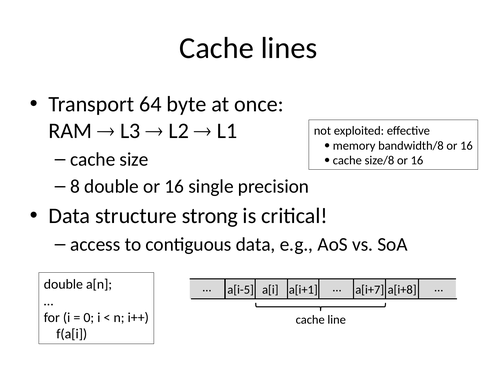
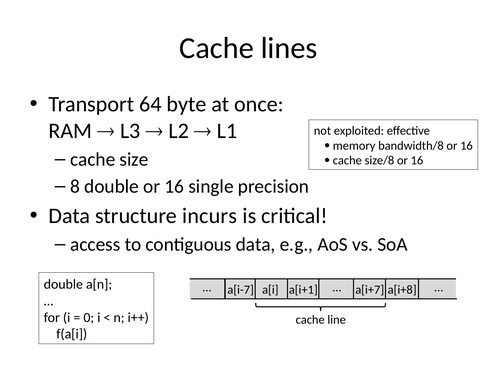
strong: strong -> incurs (210, 216)
a[i-5: a[i-5 -> a[i-7 (241, 289)
